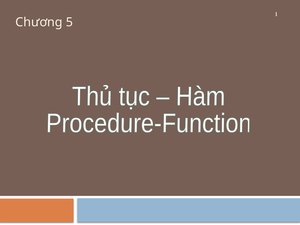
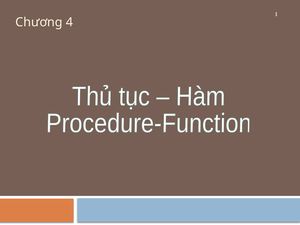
5: 5 -> 4 (69, 22)
